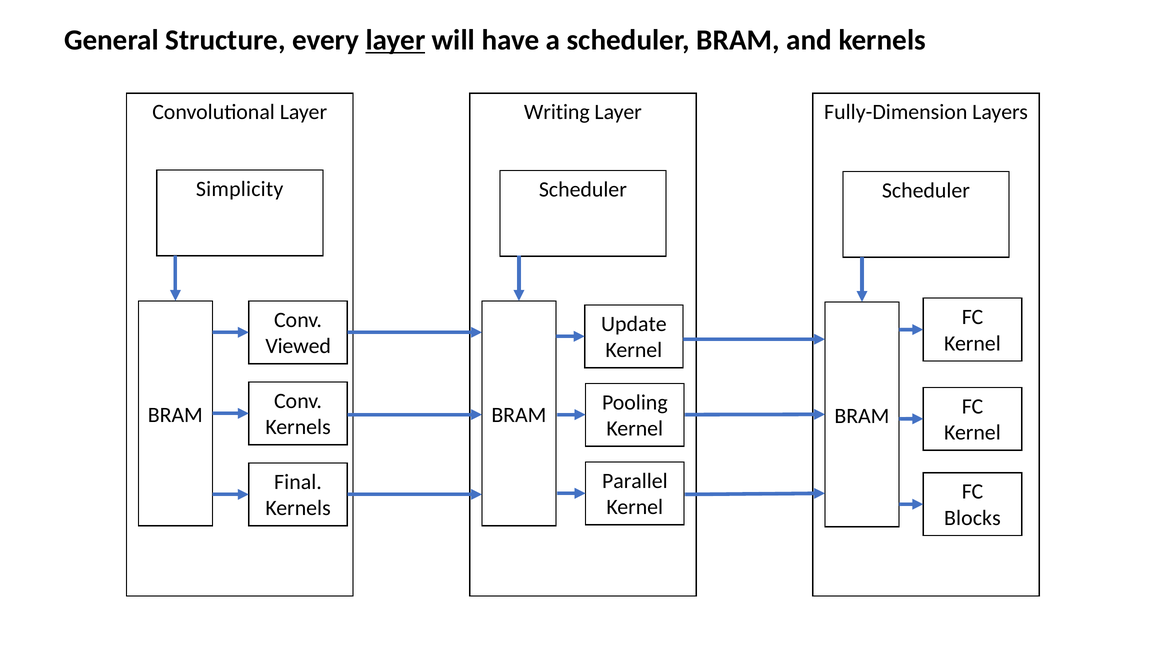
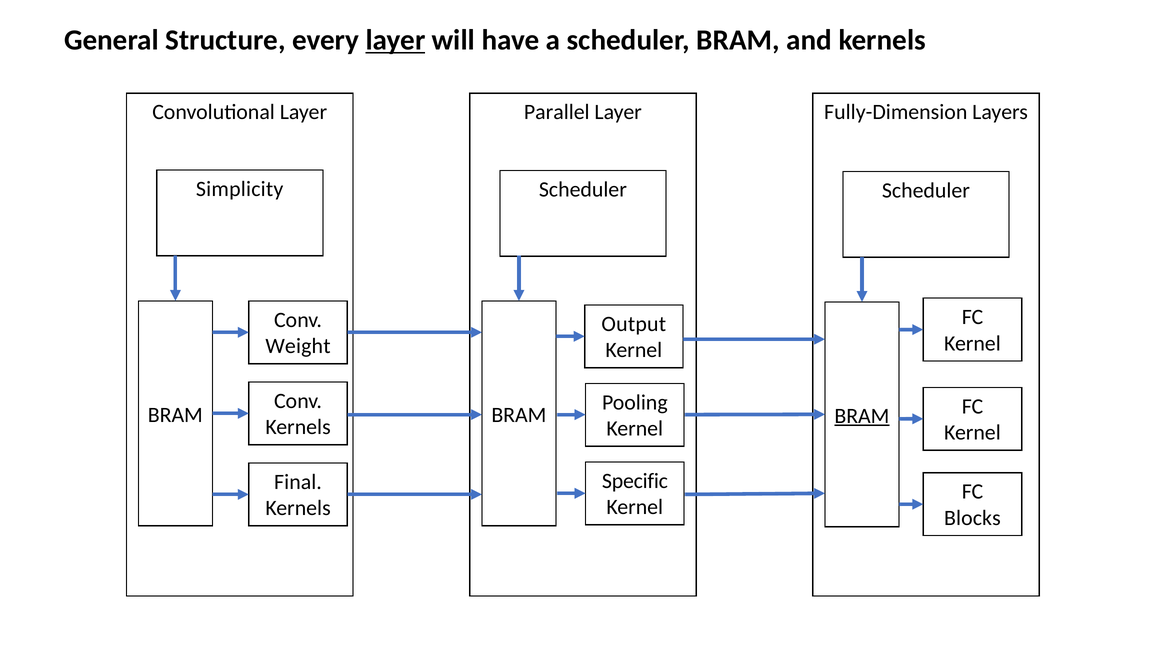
Writing: Writing -> Parallel (557, 112)
Update: Update -> Output (634, 324)
Viewed: Viewed -> Weight (298, 346)
BRAM underline: none -> present (862, 416)
Parallel: Parallel -> Specific (635, 481)
